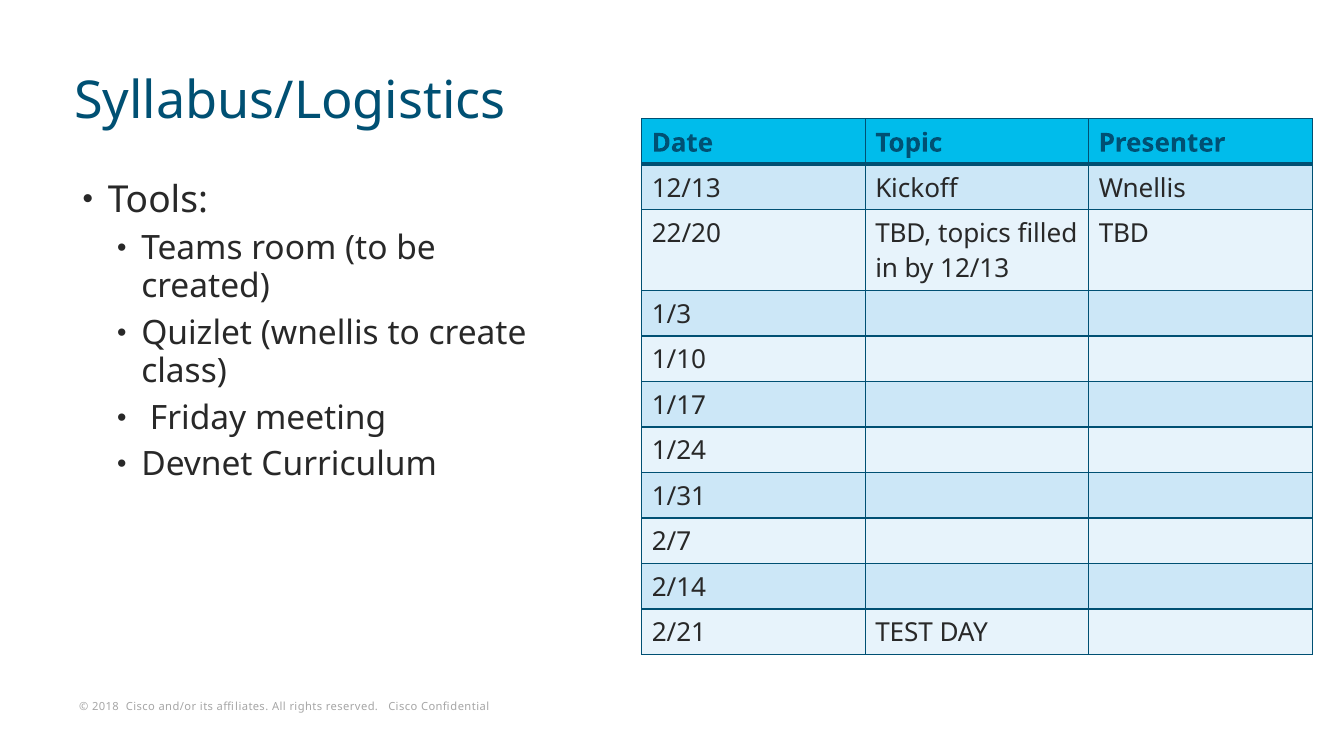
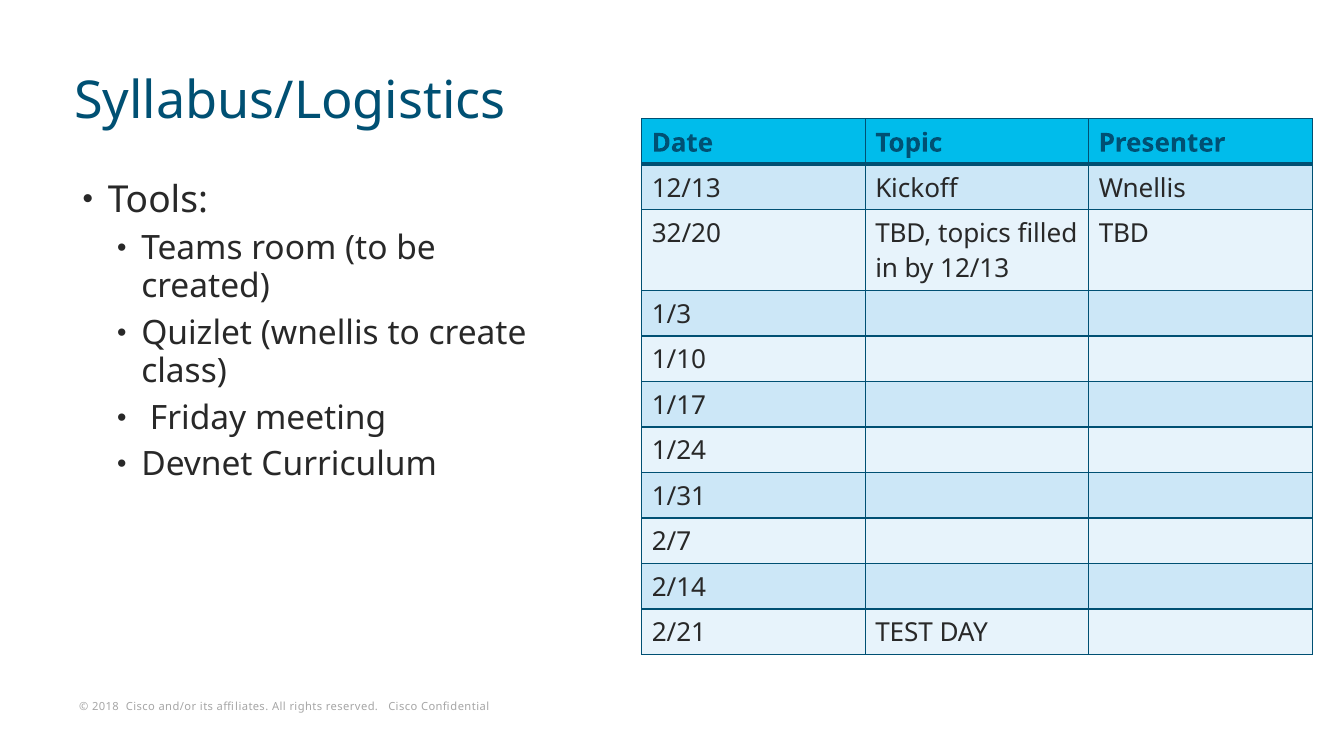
22/20: 22/20 -> 32/20 (686, 234)
